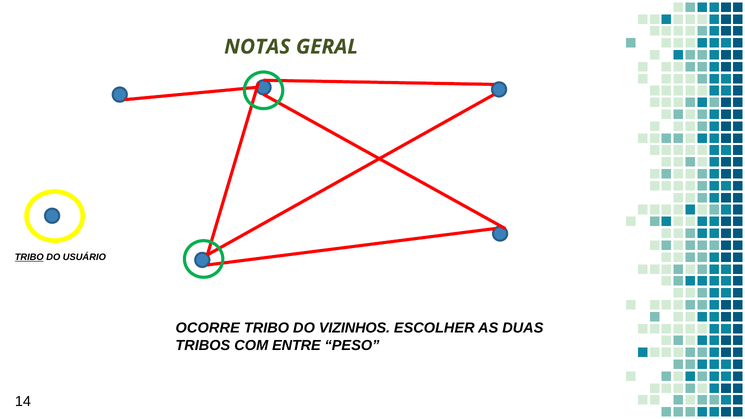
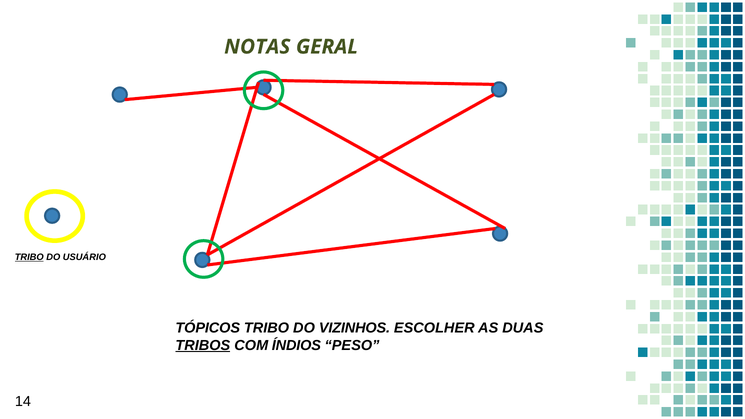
OCORRE: OCORRE -> TÓPICOS (208, 328)
TRIBOS underline: none -> present (203, 345)
ENTRE: ENTRE -> ÍNDIOS (296, 345)
